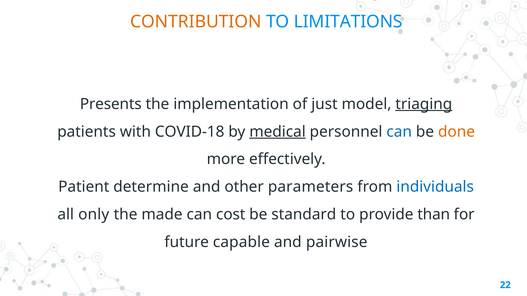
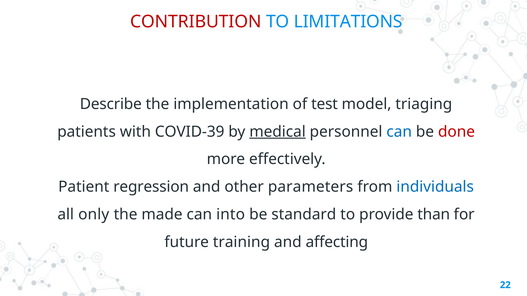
CONTRIBUTION colour: orange -> red (196, 22)
Presents: Presents -> Describe (111, 104)
just: just -> test (325, 104)
triaging underline: present -> none (424, 104)
COVID-18: COVID-18 -> COVID-39 (190, 132)
done colour: orange -> red (456, 132)
determine: determine -> regression (151, 187)
cost: cost -> into (231, 215)
capable: capable -> training (241, 242)
pairwise: pairwise -> affecting (337, 242)
